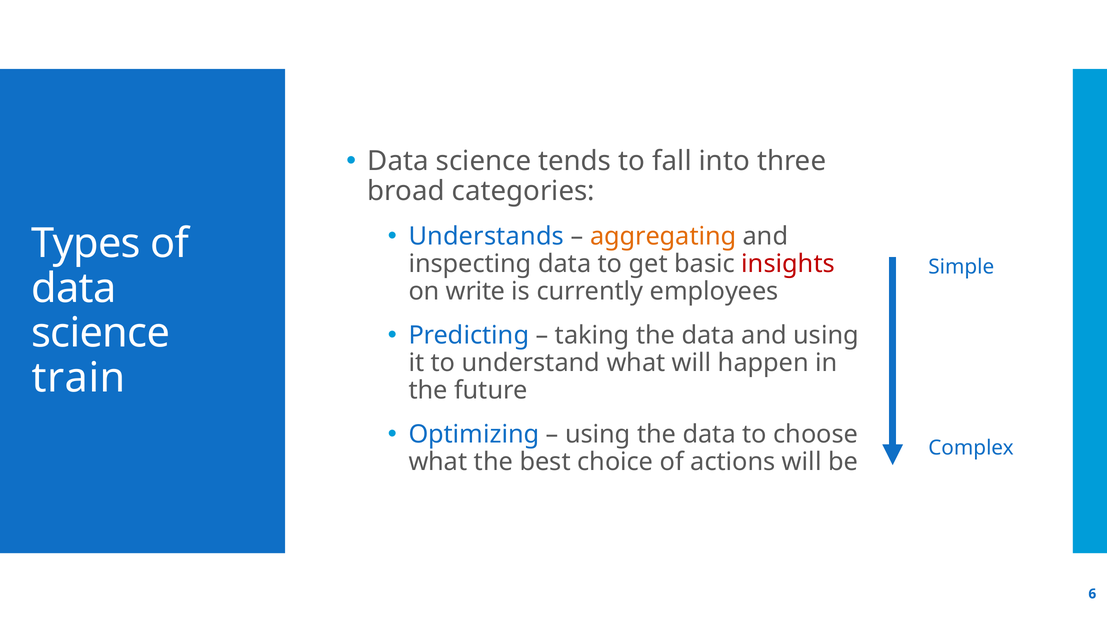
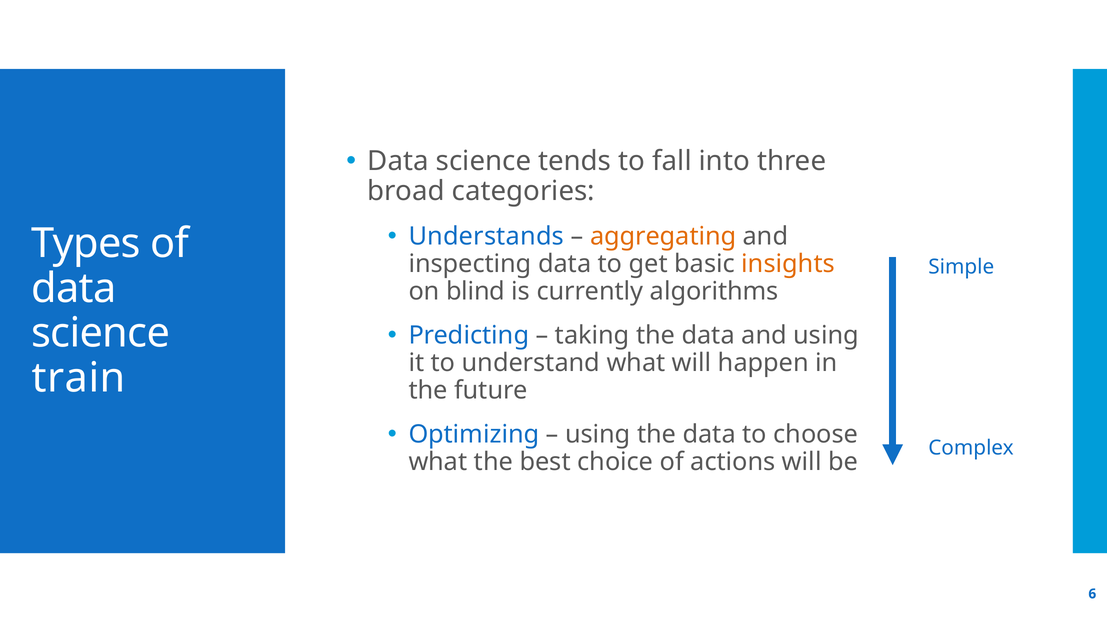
insights colour: red -> orange (788, 264)
write: write -> blind (476, 291)
employees: employees -> algorithms (714, 291)
